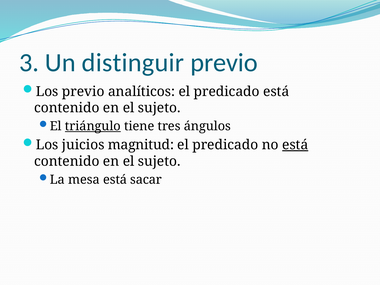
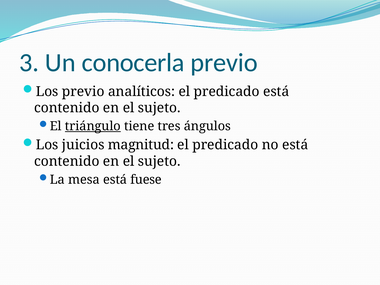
distinguir: distinguir -> conocerla (133, 63)
está underline: present -> none (295, 145)
sacar: sacar -> fuese (146, 180)
